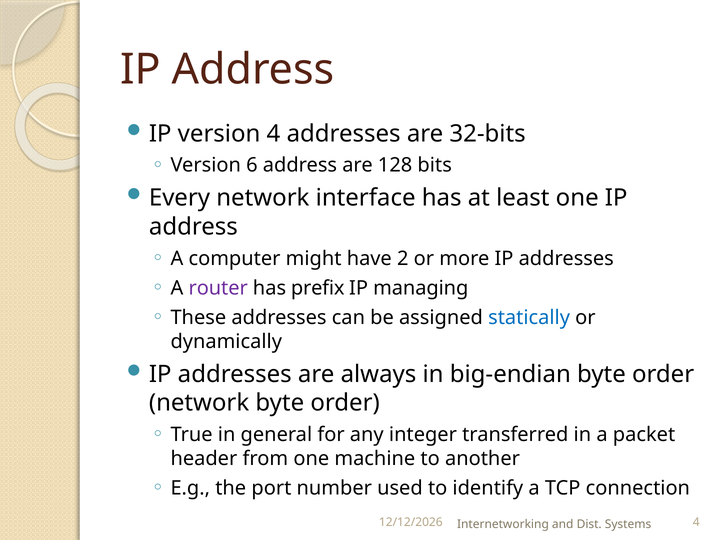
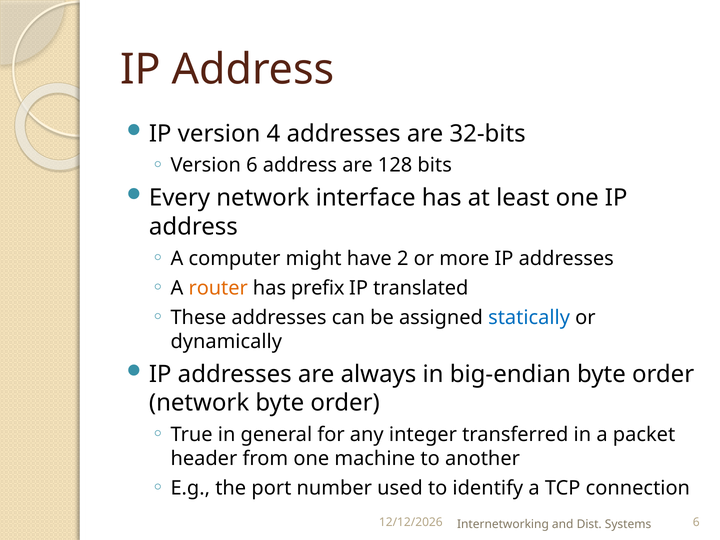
router colour: purple -> orange (218, 288)
managing: managing -> translated (421, 288)
Systems 4: 4 -> 6 (696, 522)
